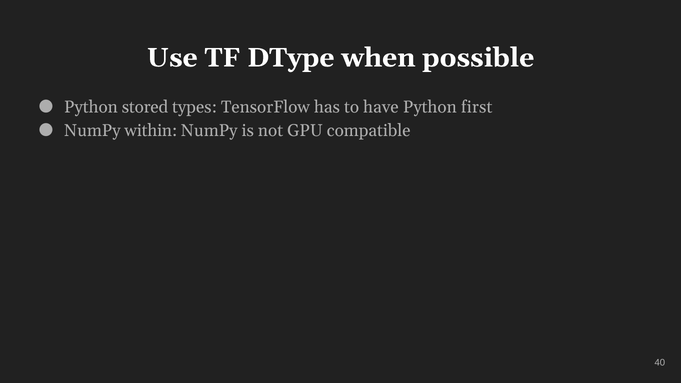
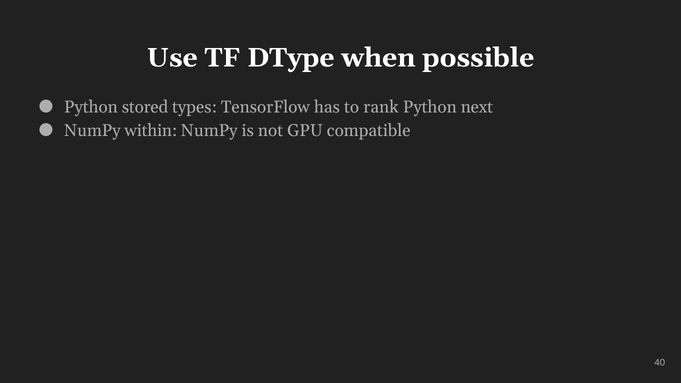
have: have -> rank (381, 107)
first: first -> next (477, 107)
